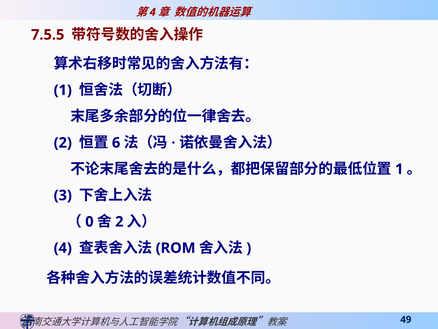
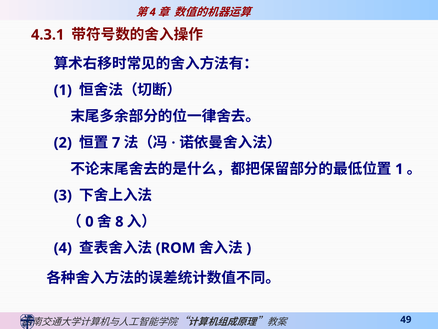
7.5.5: 7.5.5 -> 4.3.1 (48, 35)
6: 6 -> 7 (116, 143)
2: 2 -> 8 (119, 221)
